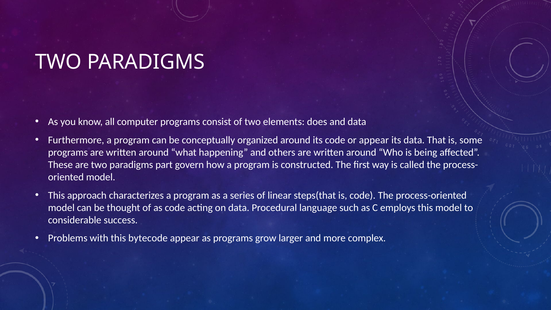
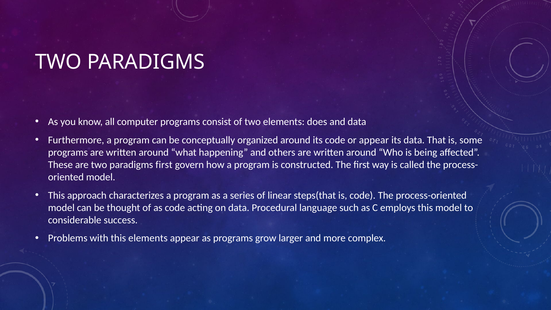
paradigms part: part -> first (164, 165)
this bytecode: bytecode -> elements (148, 238)
